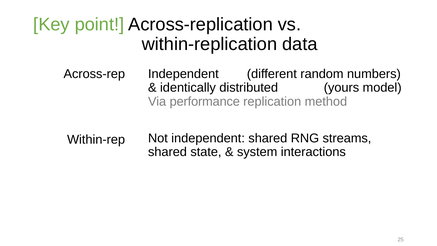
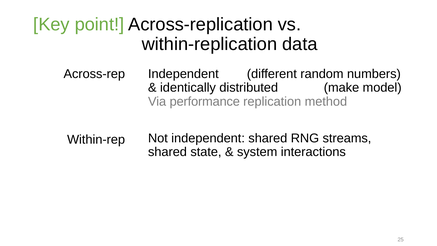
yours: yours -> make (341, 88)
